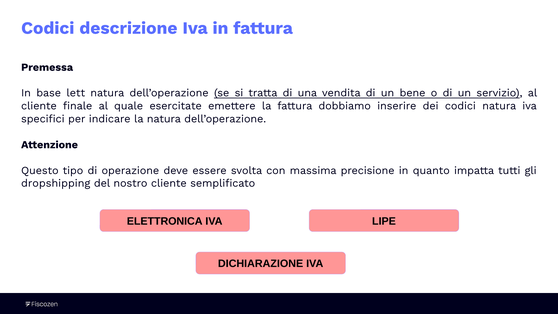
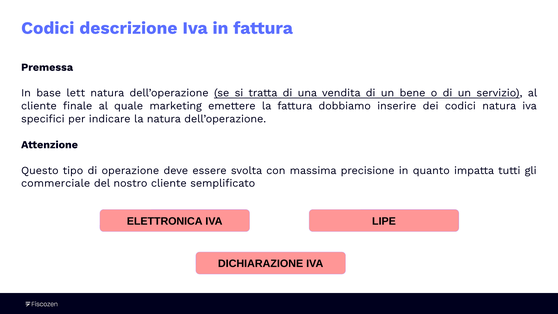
esercitate: esercitate -> marketing (176, 106)
dropshipping: dropshipping -> commerciale (56, 183)
